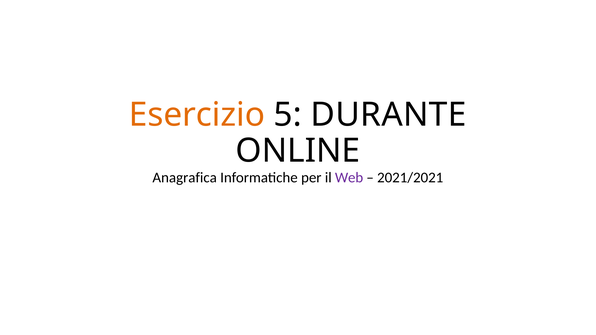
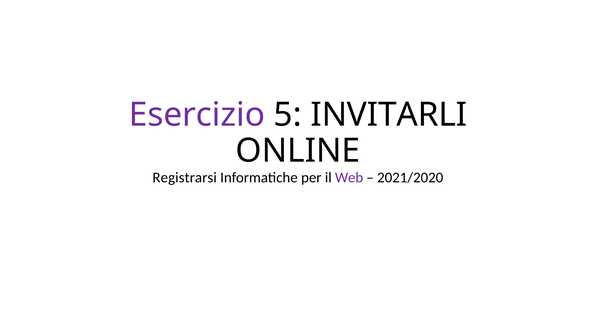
Esercizio colour: orange -> purple (197, 115)
DURANTE: DURANTE -> INVITARLI (389, 115)
Anagrafica: Anagrafica -> Registrarsi (185, 178)
2021/2021: 2021/2021 -> 2021/2020 (410, 178)
